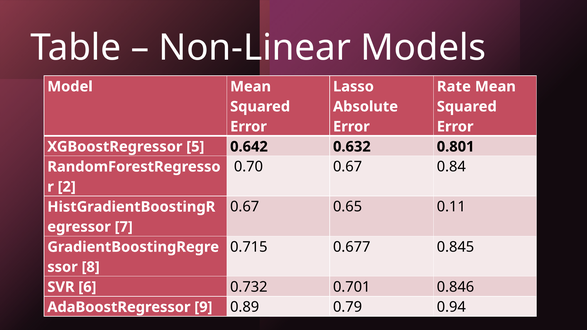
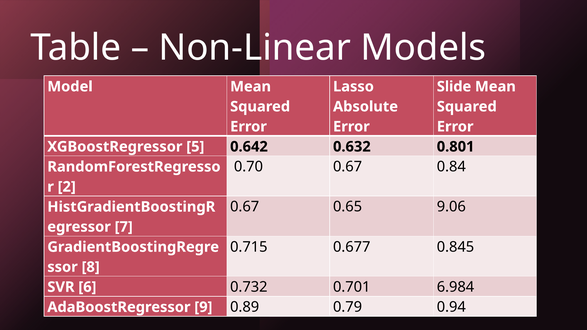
Rate: Rate -> Slide (454, 87)
0.11: 0.11 -> 9.06 (451, 207)
0.846: 0.846 -> 6.984 (455, 287)
